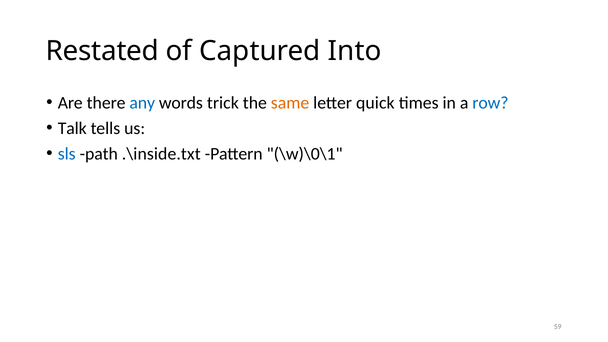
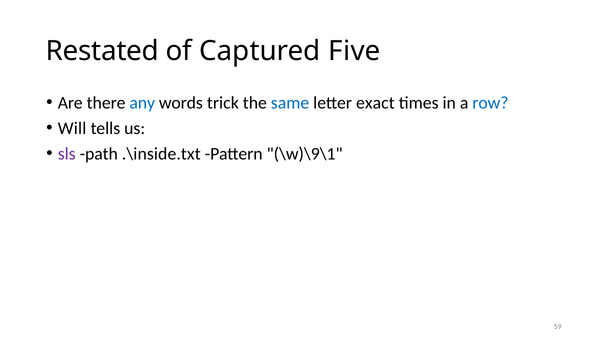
Into: Into -> Five (355, 51)
same colour: orange -> blue (290, 103)
quick: quick -> exact (375, 103)
Talk: Talk -> Will (72, 128)
sls colour: blue -> purple (67, 154)
\w)\0\1: \w)\0\1 -> \w)\9\1 (305, 154)
